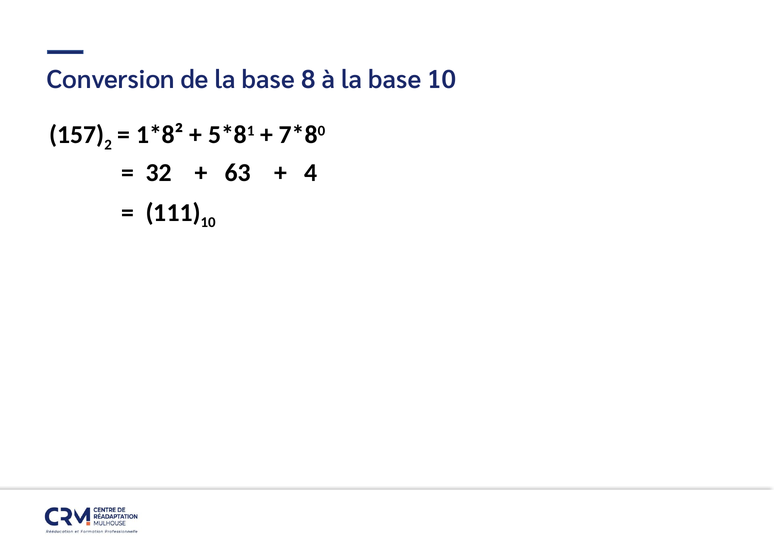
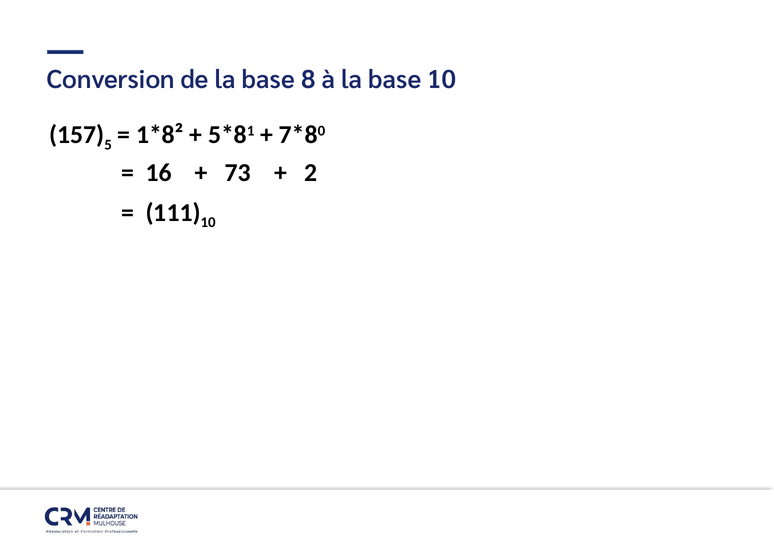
2: 2 -> 5 (108, 145)
32: 32 -> 16 (159, 173)
63: 63 -> 73 (238, 173)
4: 4 -> 2 (311, 173)
